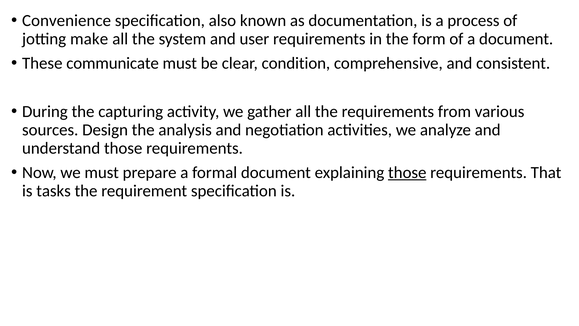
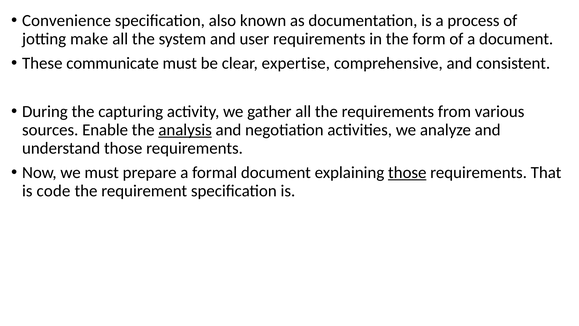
condition: condition -> expertise (296, 63)
Design: Design -> Enable (105, 130)
analysis underline: none -> present (185, 130)
tasks: tasks -> code (53, 191)
